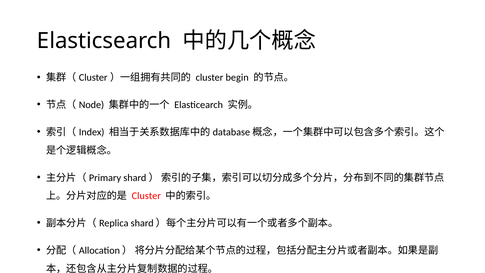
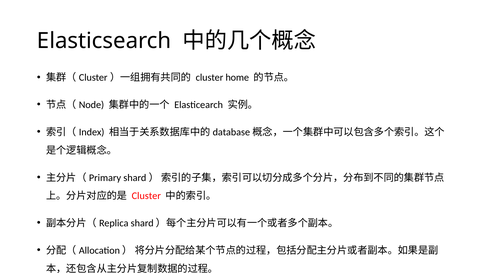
begin: begin -> home (237, 78)
